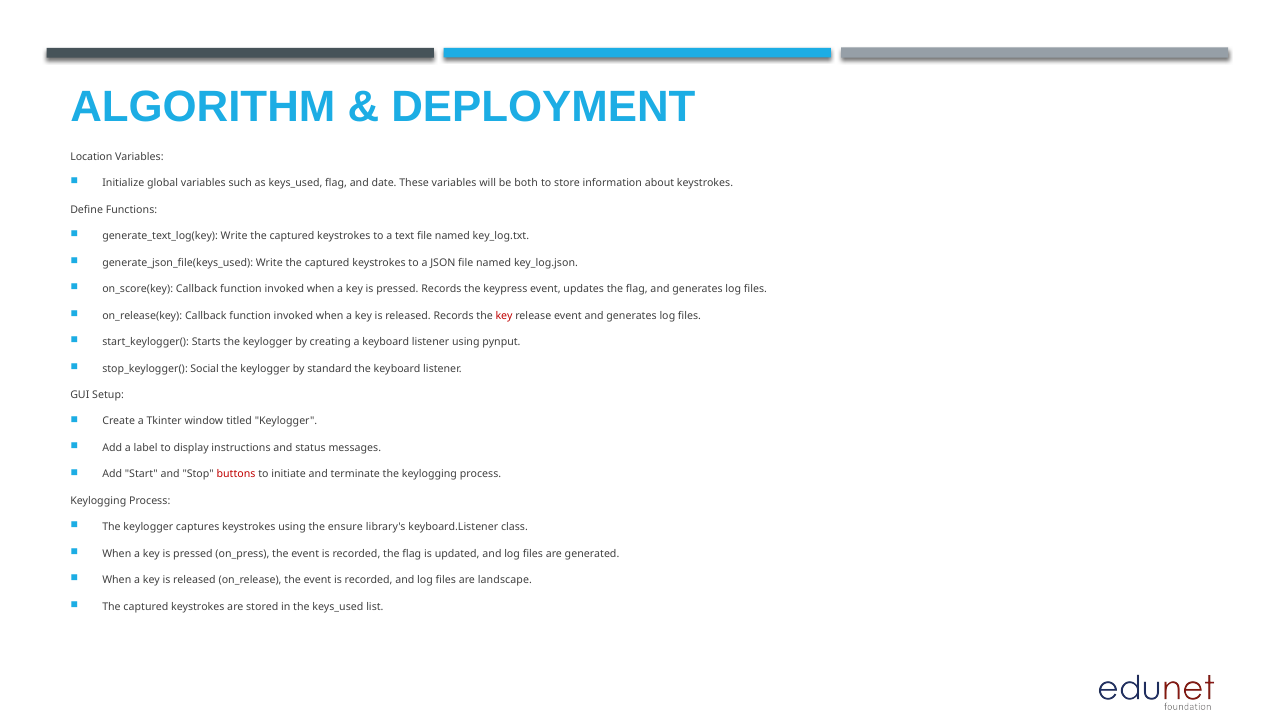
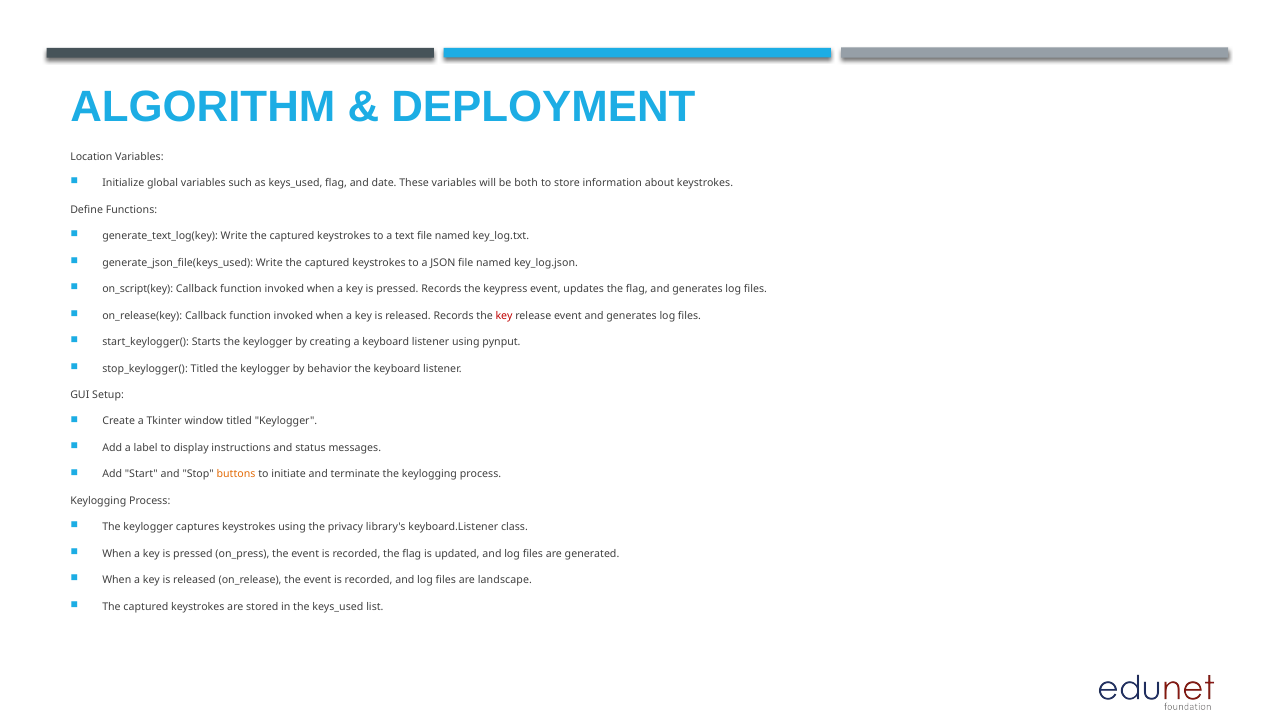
on_score(key: on_score(key -> on_script(key (138, 289)
stop_keylogger( Social: Social -> Titled (205, 369)
standard: standard -> behavior (330, 369)
buttons colour: red -> orange (236, 475)
ensure: ensure -> privacy (345, 527)
